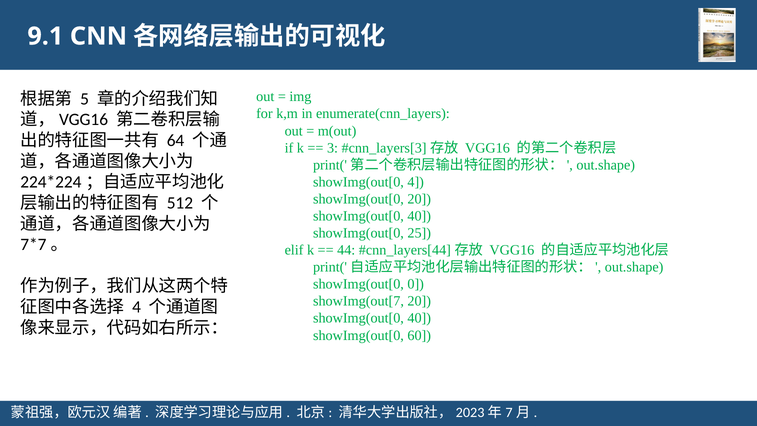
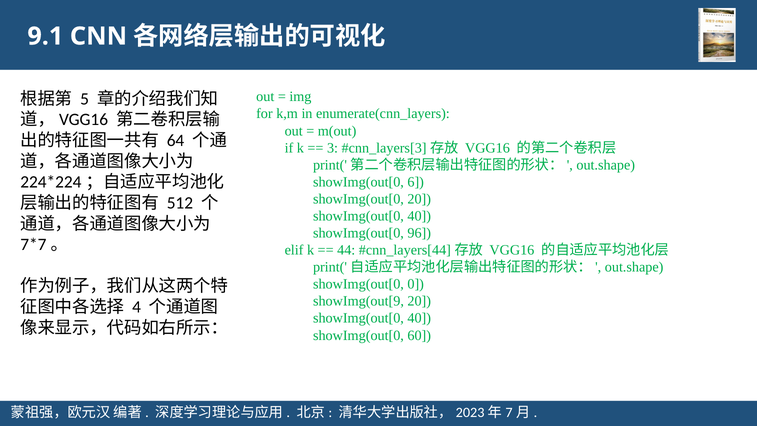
showImg(out[0 4: 4 -> 6 (416, 182)
25: 25 -> 96 (419, 233)
showImg(out[7: showImg(out[7 -> showImg(out[9 (358, 301)
